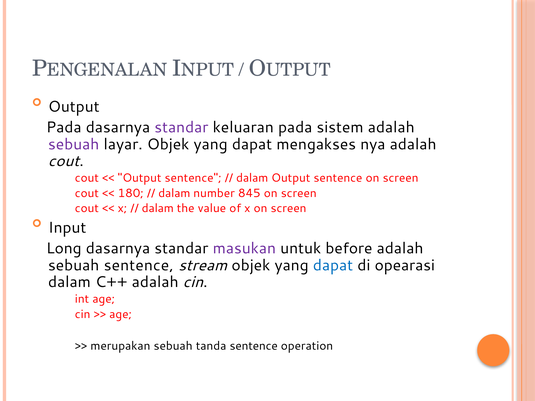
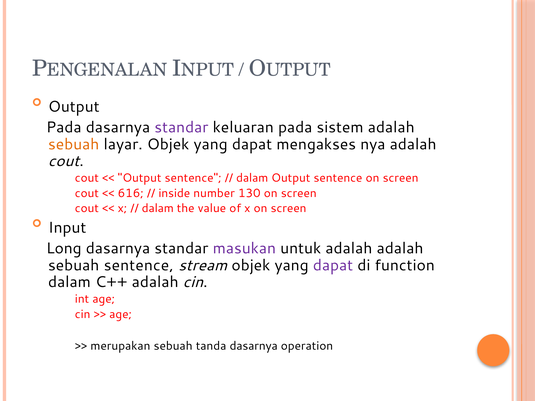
sebuah colour: purple -> orange (74, 144)
180: 180 -> 616 (131, 193)
dalam: dalam -> inside (174, 193)
845: 845 -> 130 (249, 193)
untuk before: before -> adalah (349, 249)
dapat colour: blue -> purple (333, 266)
opearasi: opearasi -> function (405, 266)
tanda sentence: sentence -> dasarnya (254, 346)
